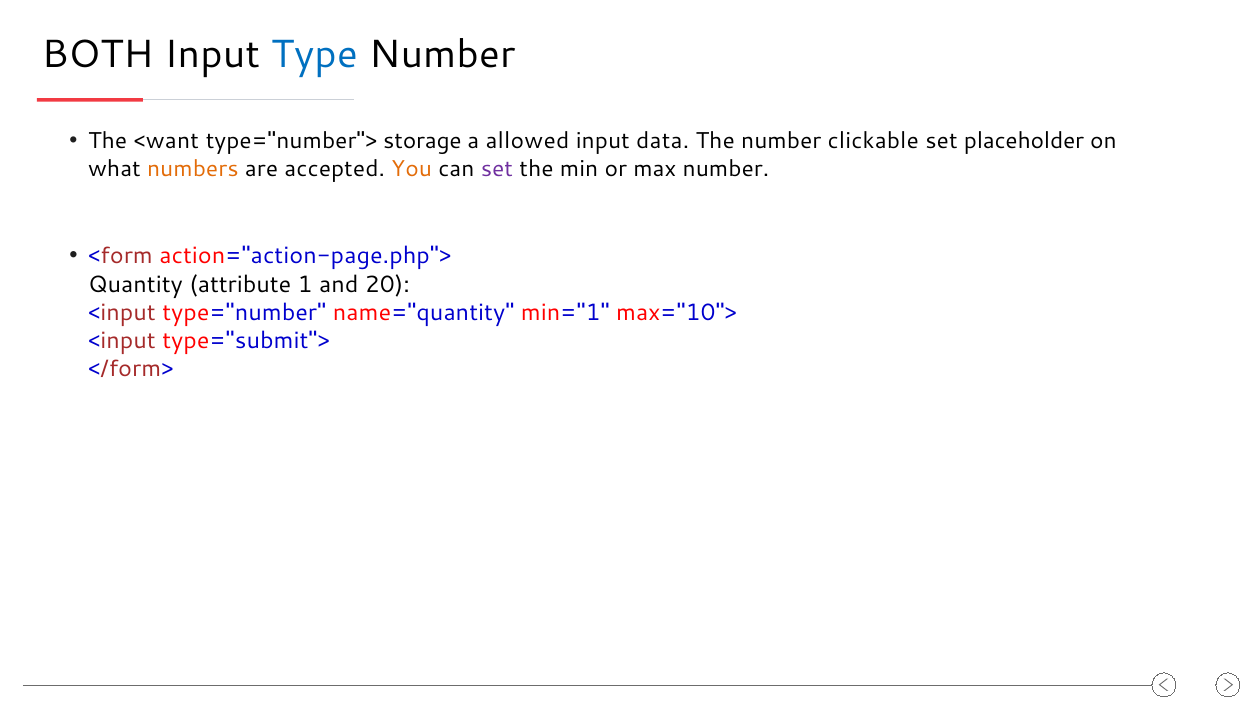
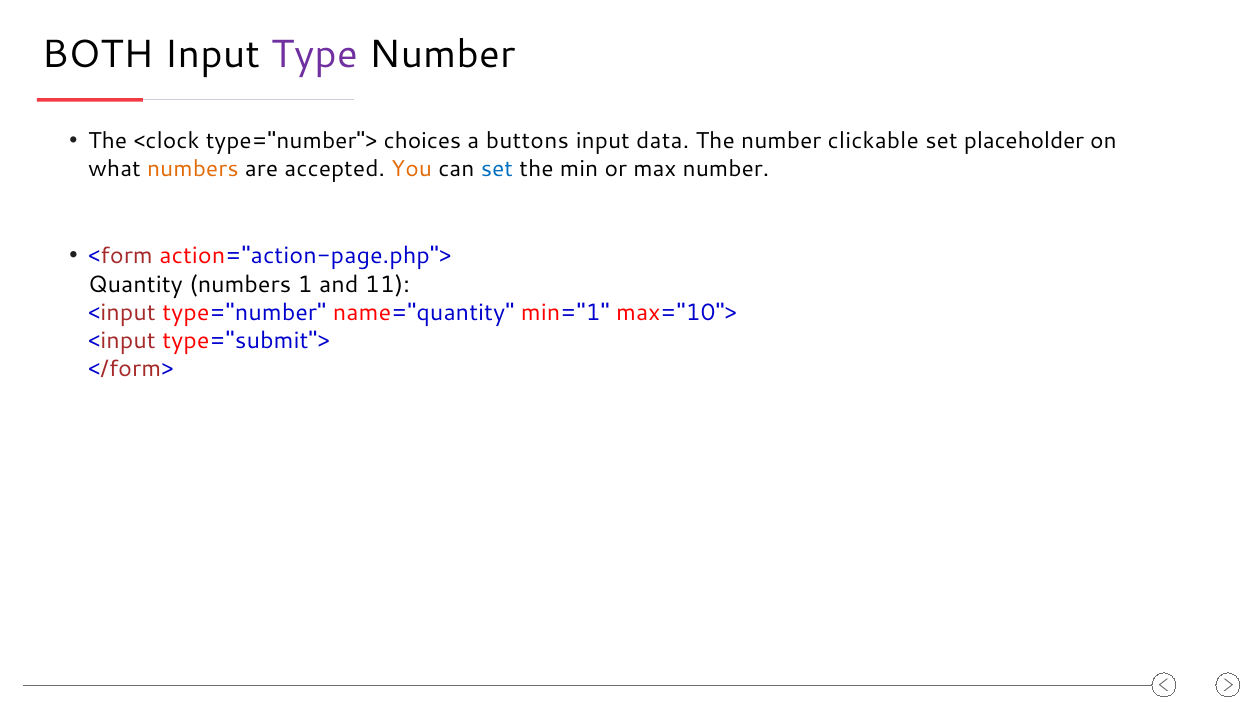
Type colour: blue -> purple (314, 55)
<want: <want -> <clock (167, 141)
storage: storage -> choices (422, 141)
allowed: allowed -> buttons (527, 141)
set colour: purple -> blue (497, 169)
Quantity attribute: attribute -> numbers (240, 285)
20: 20 -> 11 (387, 285)
